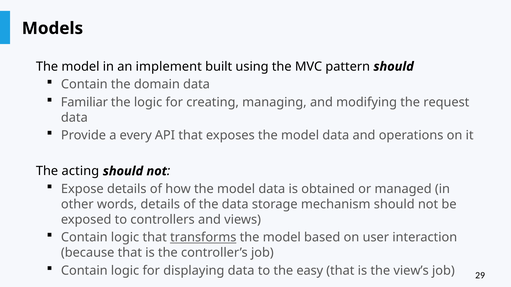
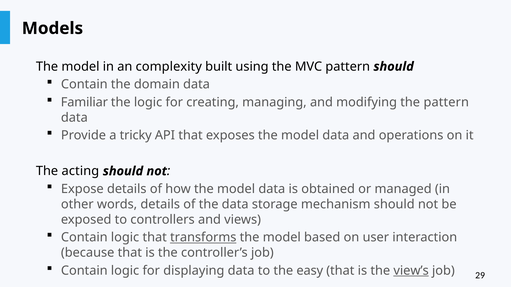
implement: implement -> complexity (169, 67)
the request: request -> pattern (446, 102)
every: every -> tricky (136, 136)
view’s underline: none -> present (411, 271)
